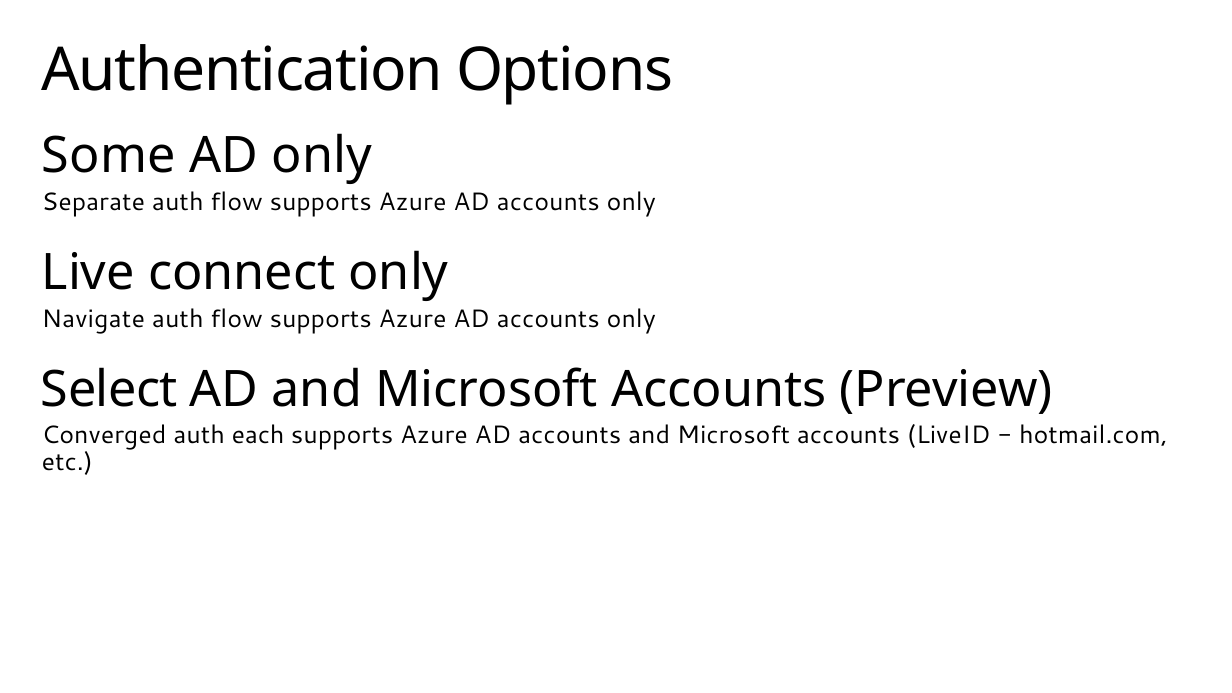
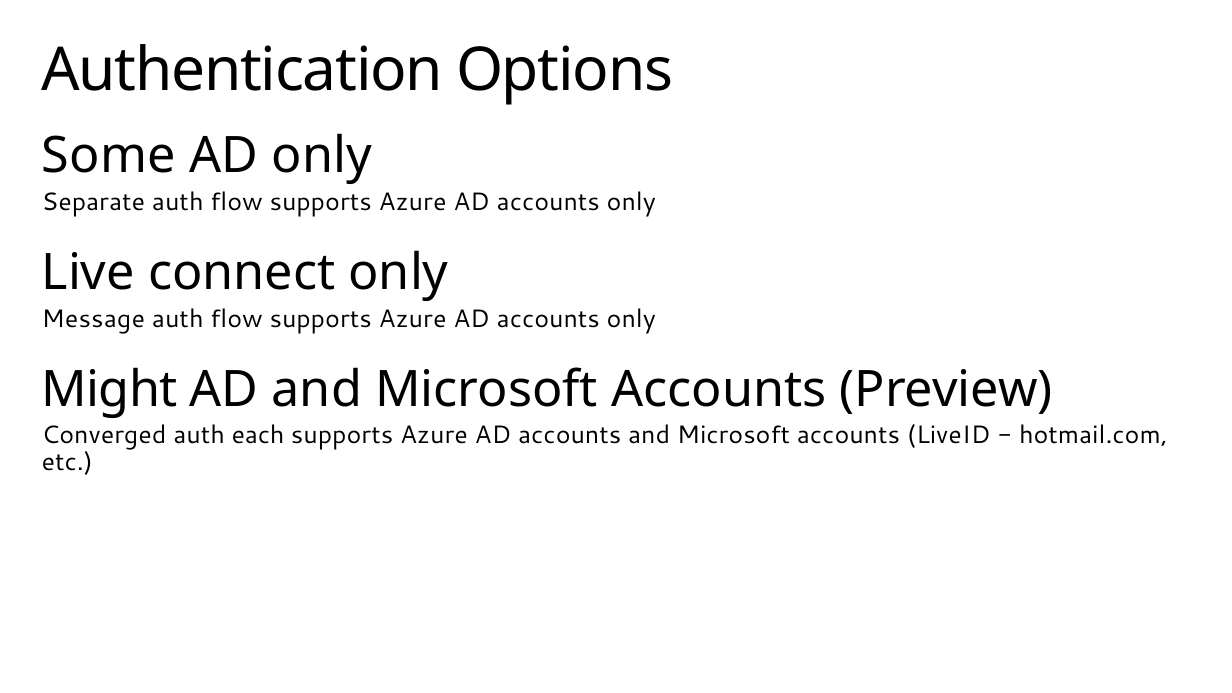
Navigate: Navigate -> Message (93, 319)
Select: Select -> Might (109, 390)
